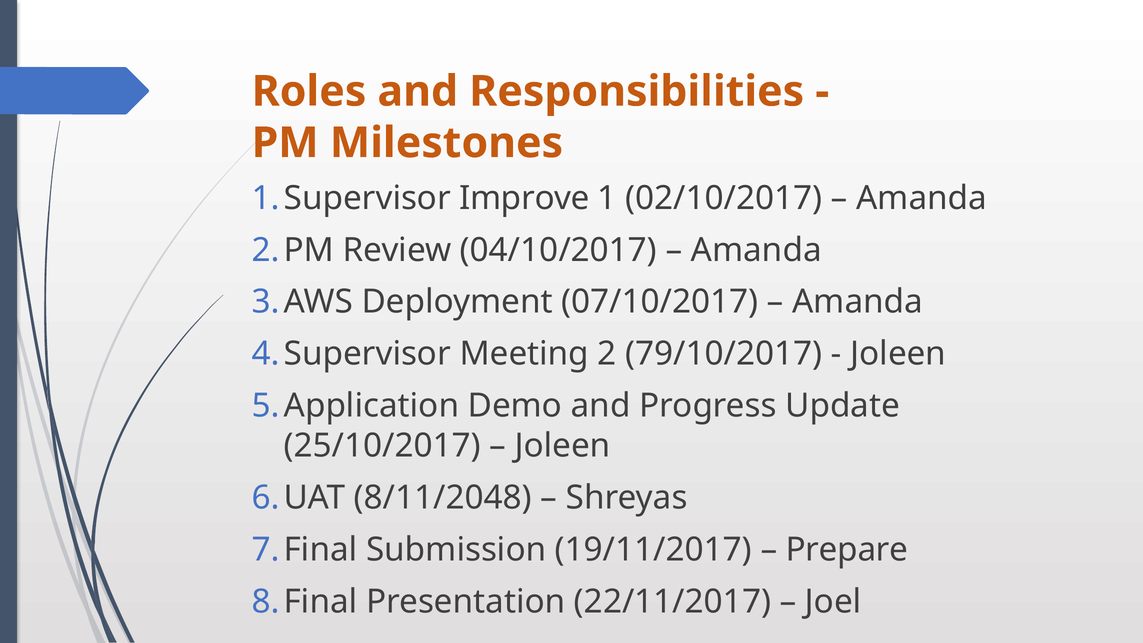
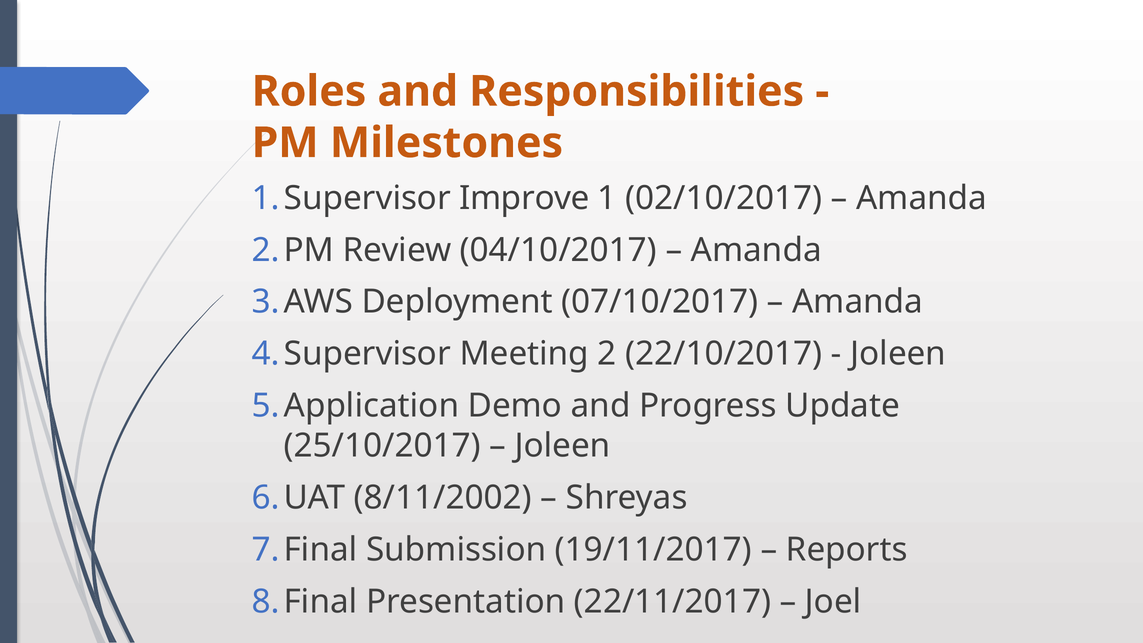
79/10/2017: 79/10/2017 -> 22/10/2017 (724, 354)
8/11/2048: 8/11/2048 -> 8/11/2002 (443, 498)
Prepare: Prepare -> Reports (847, 550)
